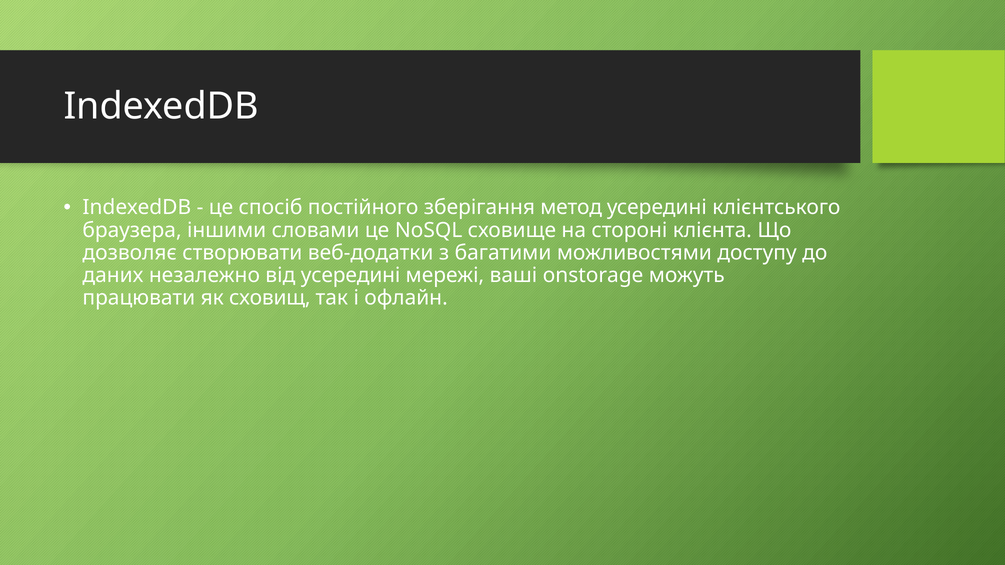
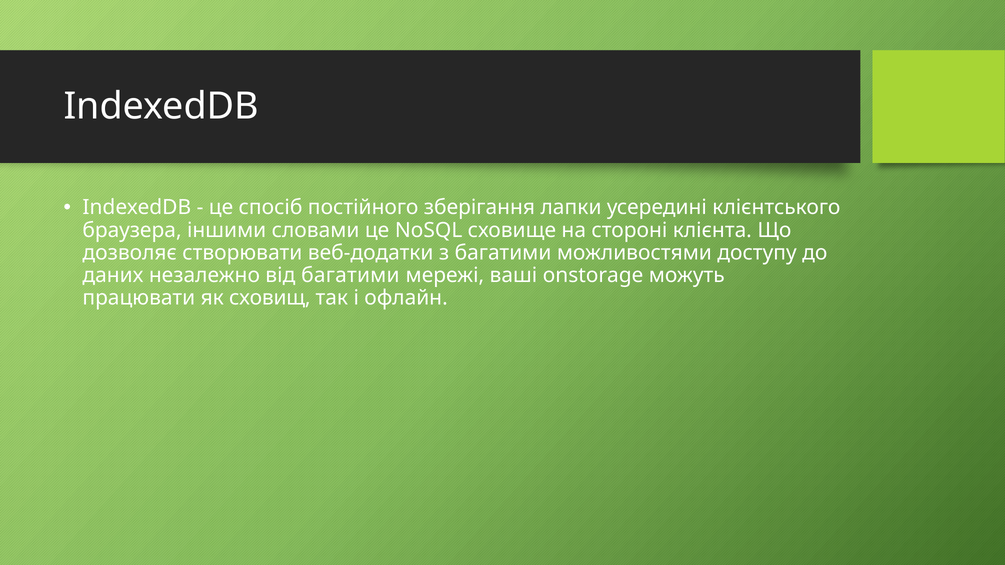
метод: метод -> лапки (571, 208)
від усередині: усередині -> багатими (350, 276)
